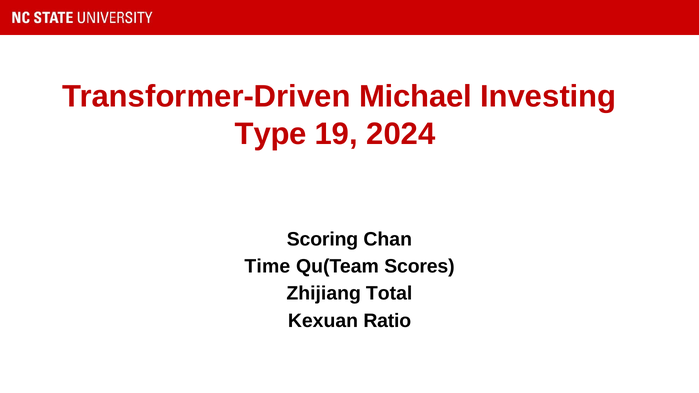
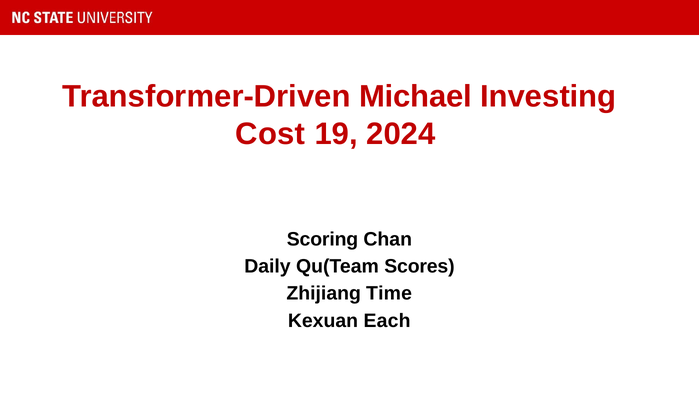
Type: Type -> Cost (270, 134)
Time: Time -> Daily (267, 267)
Total: Total -> Time (389, 294)
Ratio: Ratio -> Each (387, 321)
